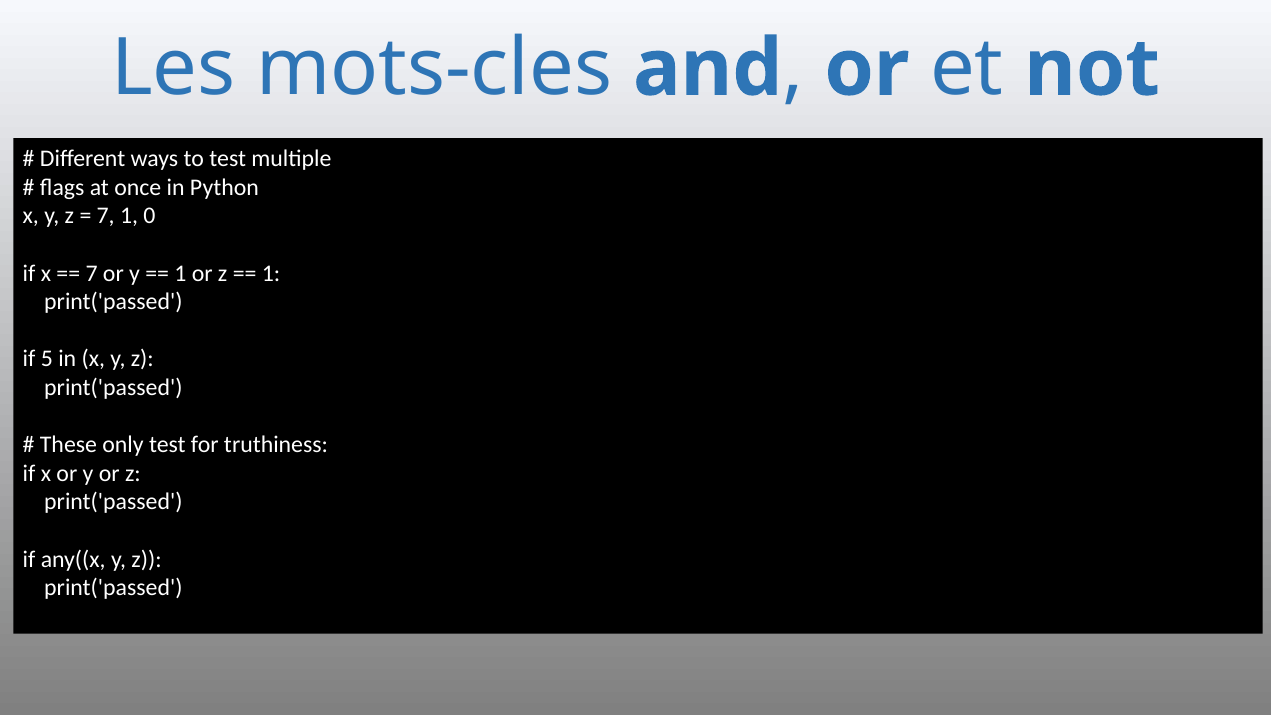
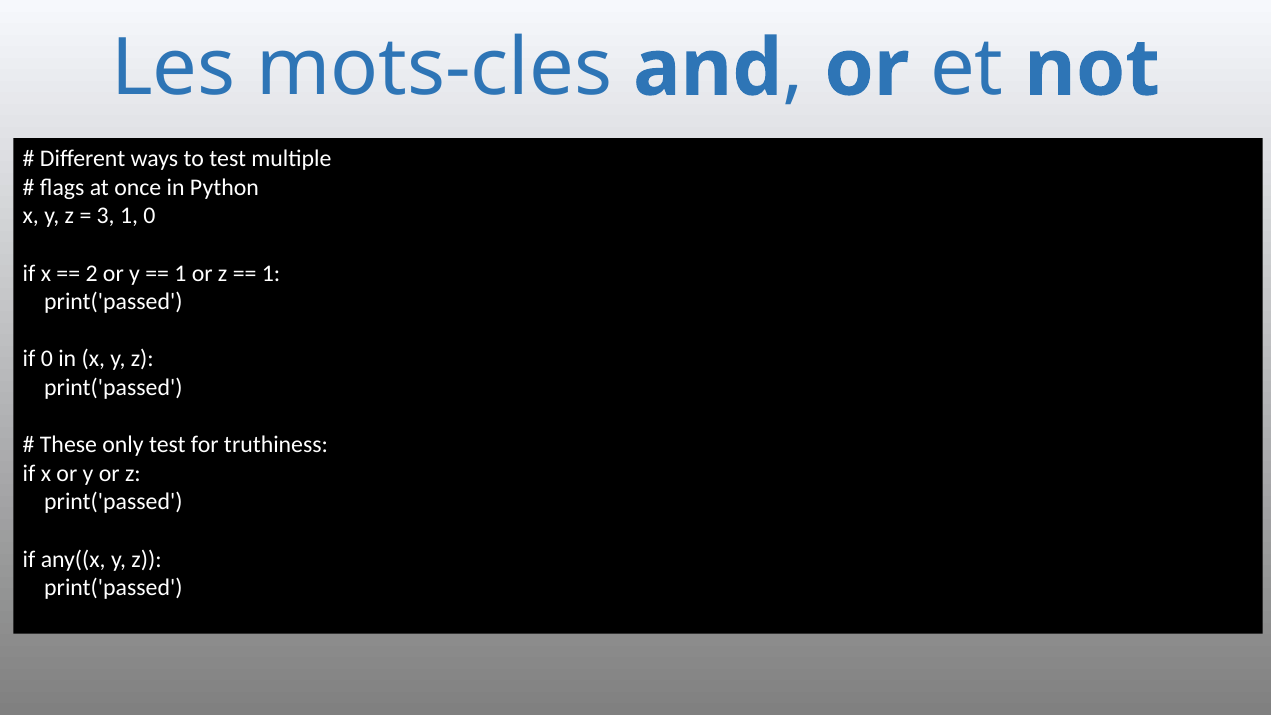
7: 7 -> 3 (106, 216)
7: 7 -> 2 (92, 273)
if 5: 5 -> 0 (47, 359)
